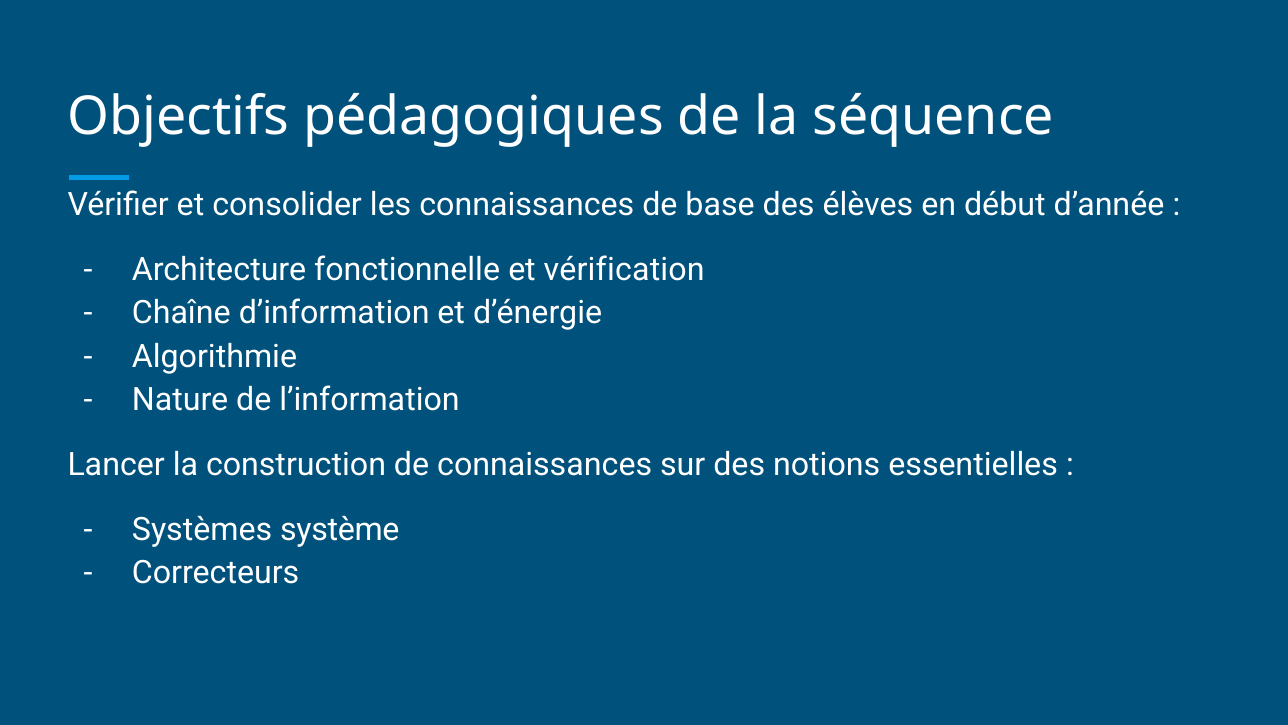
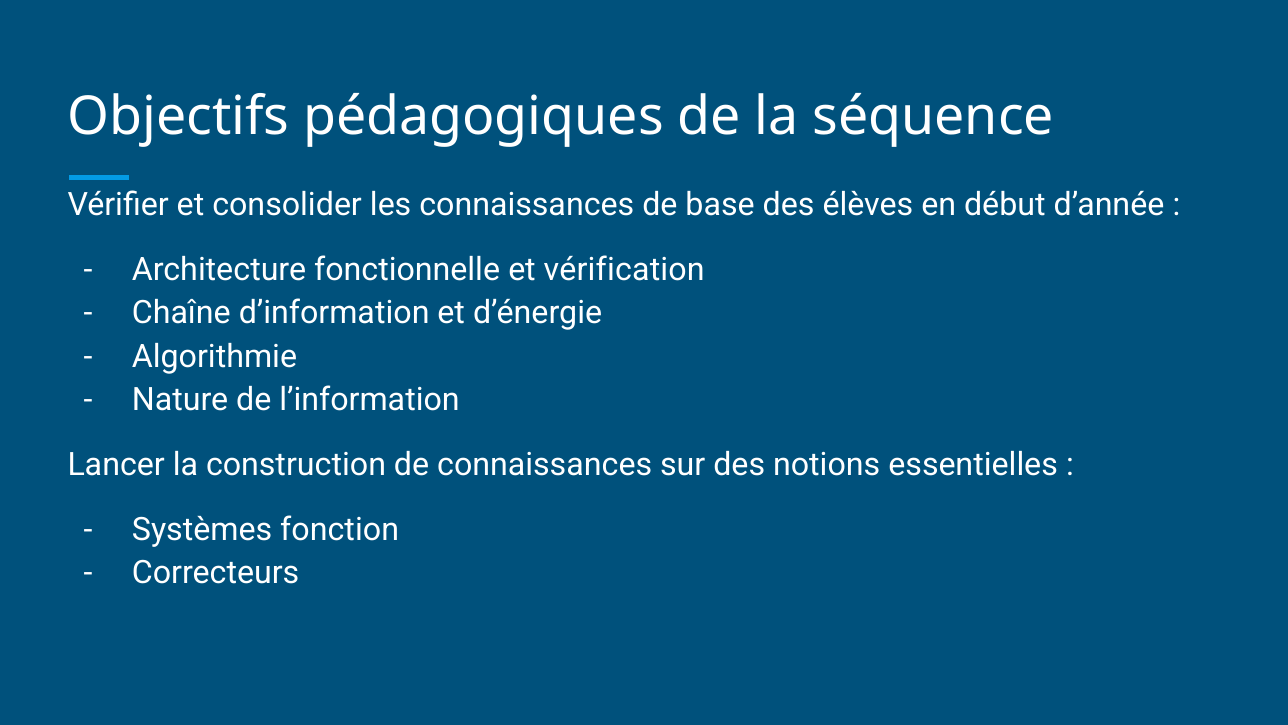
système: système -> fonction (340, 529)
